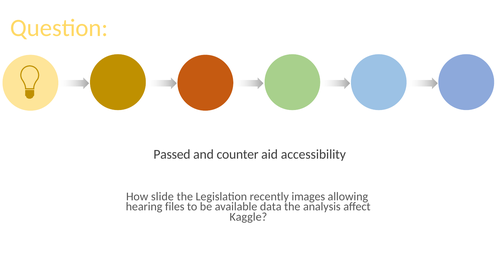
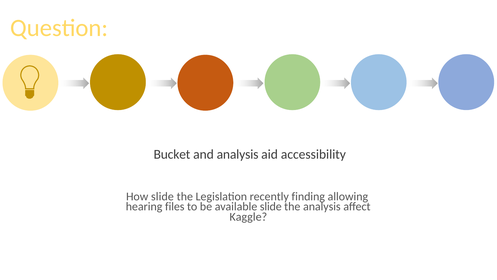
Passed: Passed -> Bucket (172, 154)
and counter: counter -> analysis (238, 154)
images: images -> finding (308, 196)
available data: data -> slide (271, 206)
